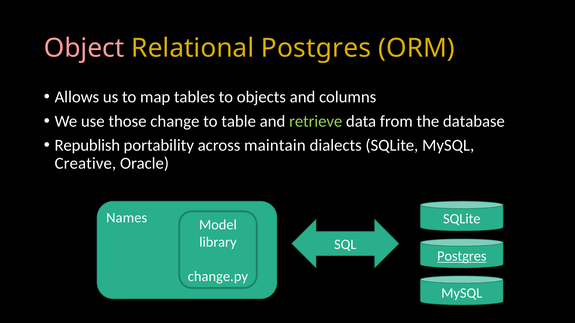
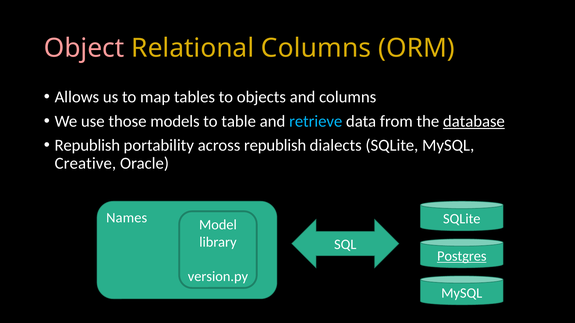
Relational Postgres: Postgres -> Columns (316, 48)
change: change -> models (175, 121)
retrieve colour: light green -> light blue (316, 121)
database underline: none -> present (474, 121)
across maintain: maintain -> republish (275, 145)
change.py: change.py -> version.py (218, 277)
